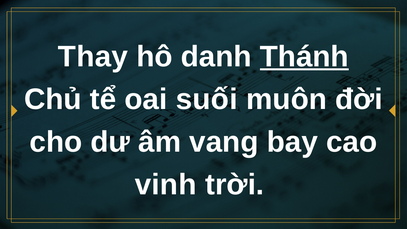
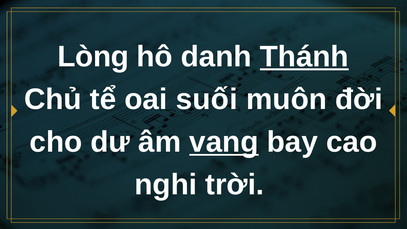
Thay: Thay -> Lòng (93, 57)
vang underline: none -> present (224, 142)
vinh: vinh -> nghi (166, 185)
